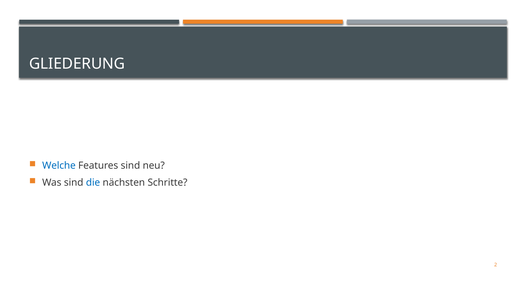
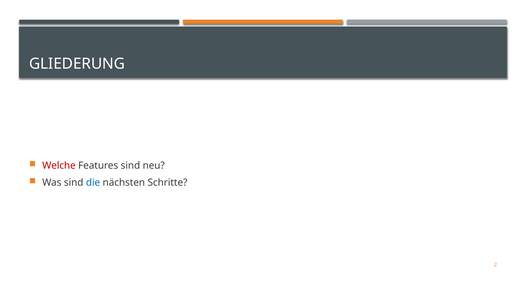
Welche colour: blue -> red (59, 166)
